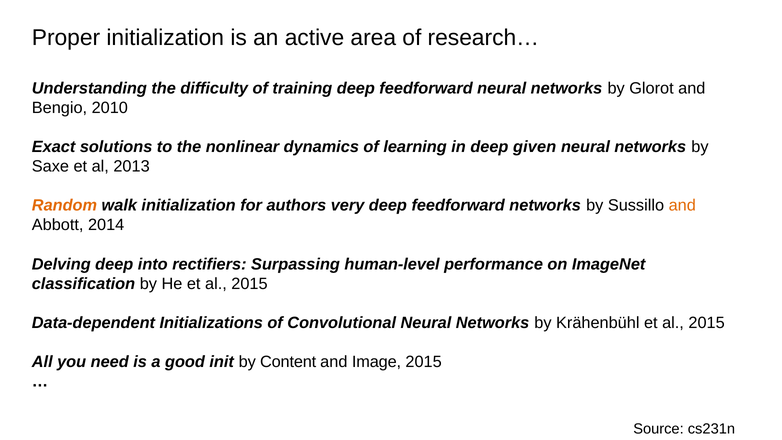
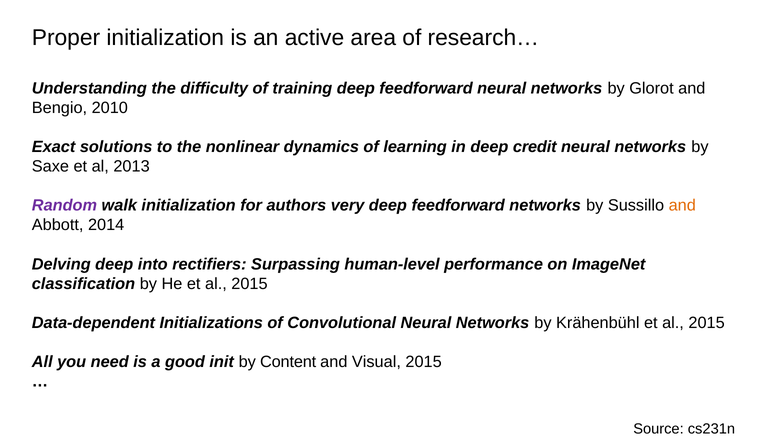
given: given -> credit (535, 147)
Random colour: orange -> purple (64, 206)
Image: Image -> Visual (376, 362)
